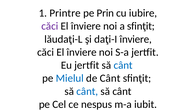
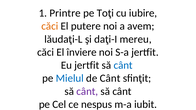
Prin: Prin -> Toţi (105, 13)
căci colour: purple -> orange (50, 26)
înviere: înviere -> putere (86, 26)
a sfinţit: sfinţit -> avem (141, 26)
daţi-I înviere: înviere -> mereu (136, 39)
cânt colour: blue -> purple (87, 91)
